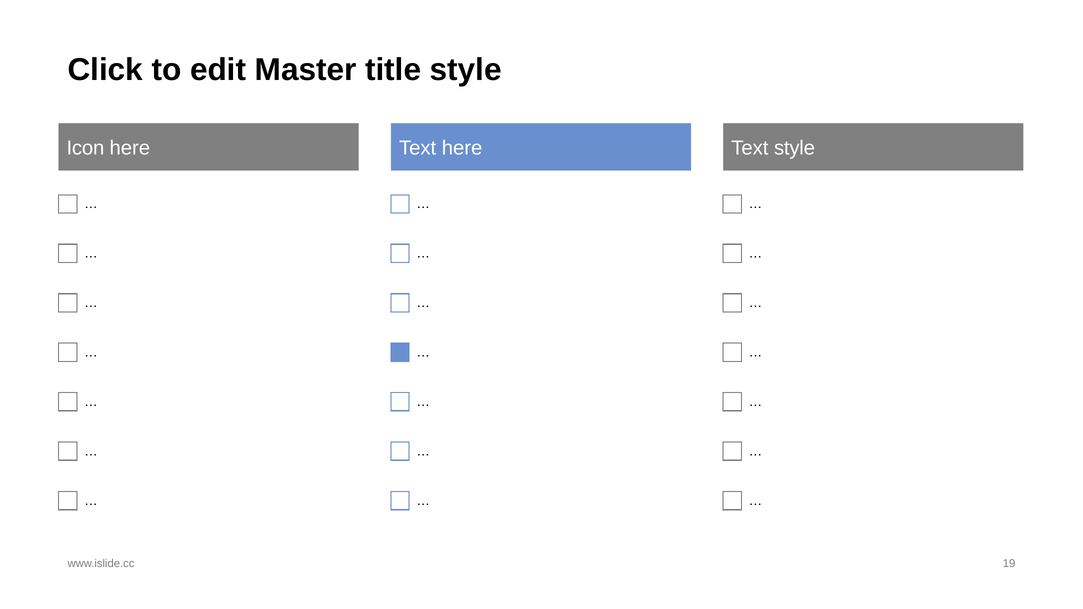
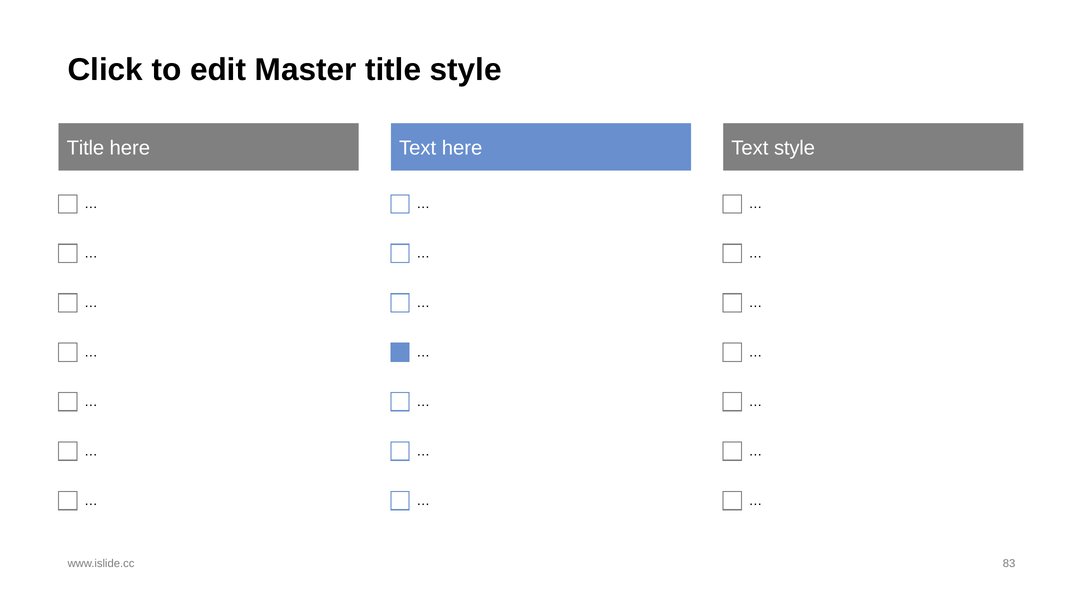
Icon: Icon -> Title (85, 148)
19: 19 -> 83 (1009, 564)
